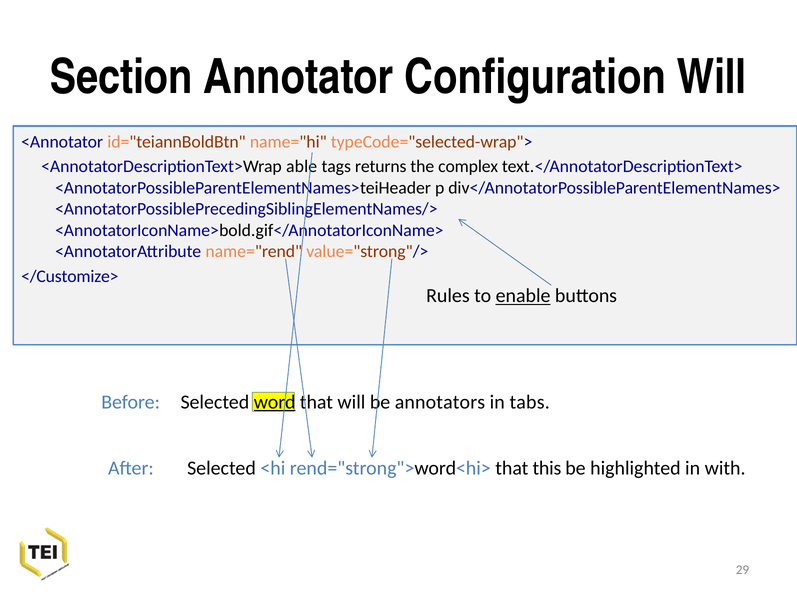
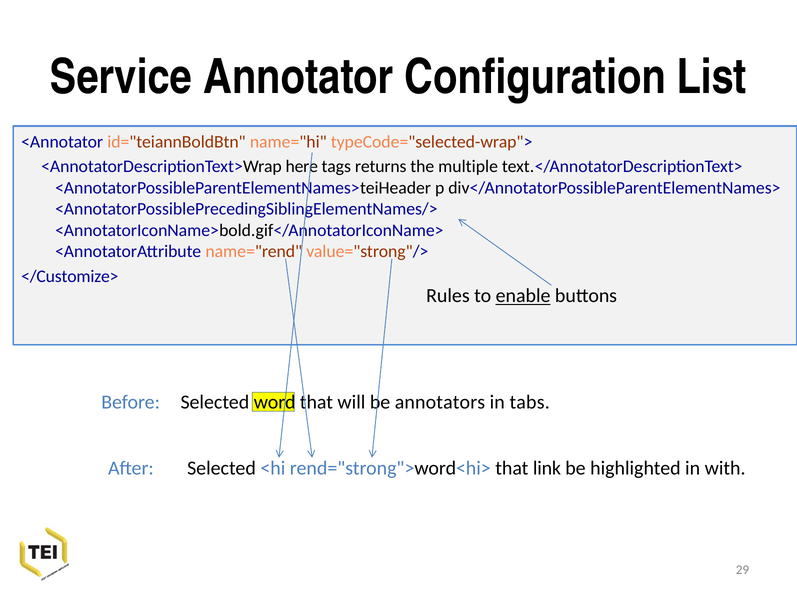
Section: Section -> Service (121, 77)
Configuration Will: Will -> List (712, 77)
able: able -> here (302, 167)
complex: complex -> multiple (468, 167)
word underline: present -> none (275, 402)
this: this -> link (547, 469)
